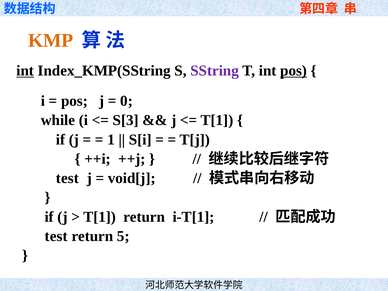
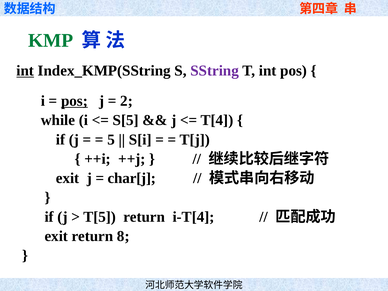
KMP colour: orange -> green (51, 40)
pos underline: present -> none (294, 71)
pos underline: none -> present (74, 101)
0: 0 -> 2 (127, 101)
S[3: S[3 -> S[5 (126, 120)
T[1: T[1 -> T[4 (217, 120)
1: 1 -> 5 (111, 140)
test: test -> exit (68, 178)
void[j: void[j -> char[j (132, 178)
T[1: T[1 -> T[5 (100, 217)
i-T[1: i-T[1 -> i-T[4 (193, 217)
test: test -> exit (56, 236)
5: 5 -> 8 (123, 236)
